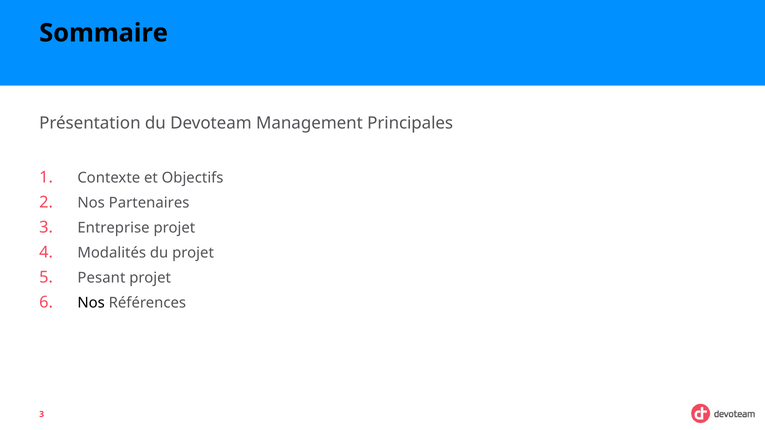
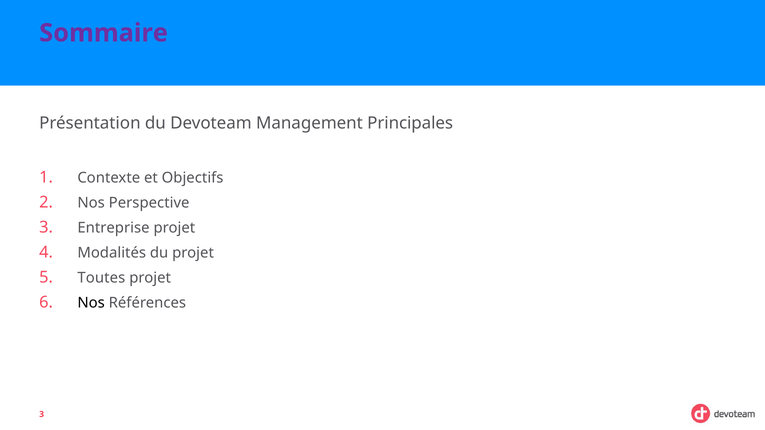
Sommaire colour: black -> purple (104, 33)
Partenaires: Partenaires -> Perspective (149, 203)
Pesant: Pesant -> Toutes (101, 278)
